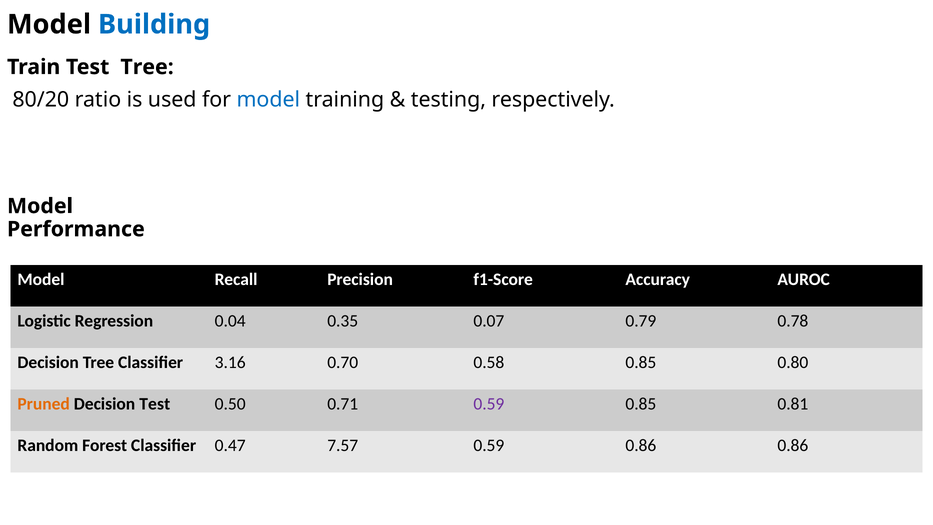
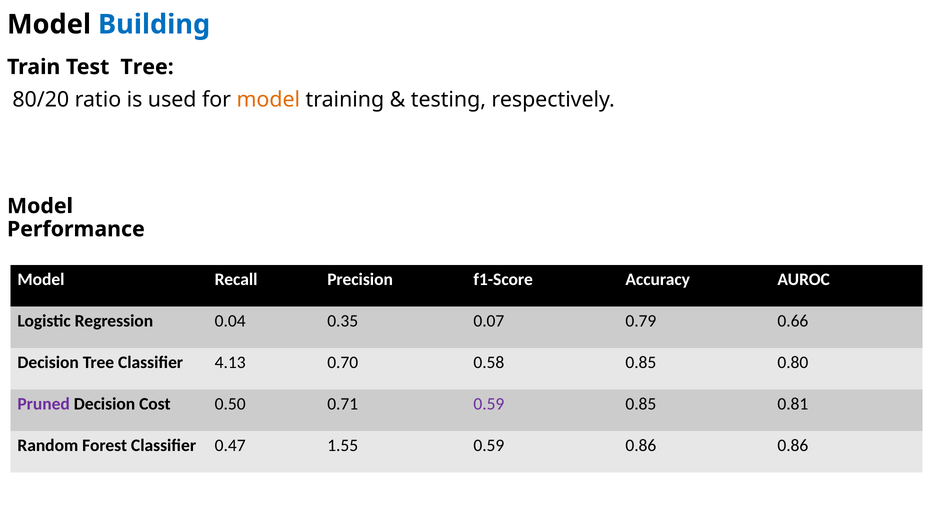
model colour: blue -> orange (268, 100)
0.78: 0.78 -> 0.66 (793, 321)
3.16: 3.16 -> 4.13 (230, 362)
Pruned colour: orange -> purple (44, 404)
Decision Test: Test -> Cost (155, 404)
7.57: 7.57 -> 1.55 (343, 445)
